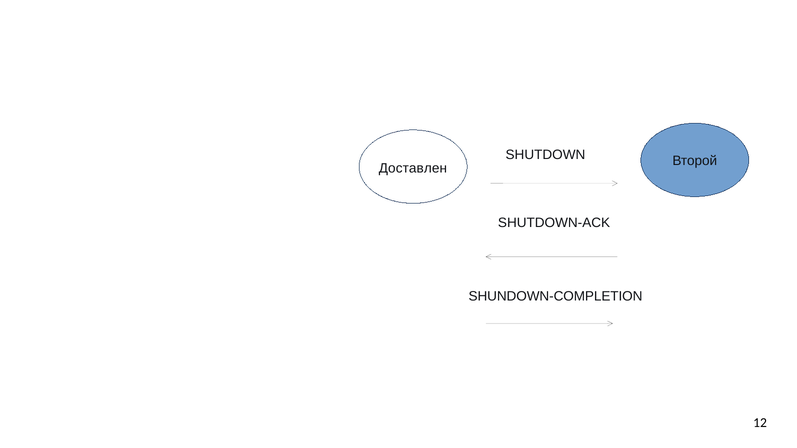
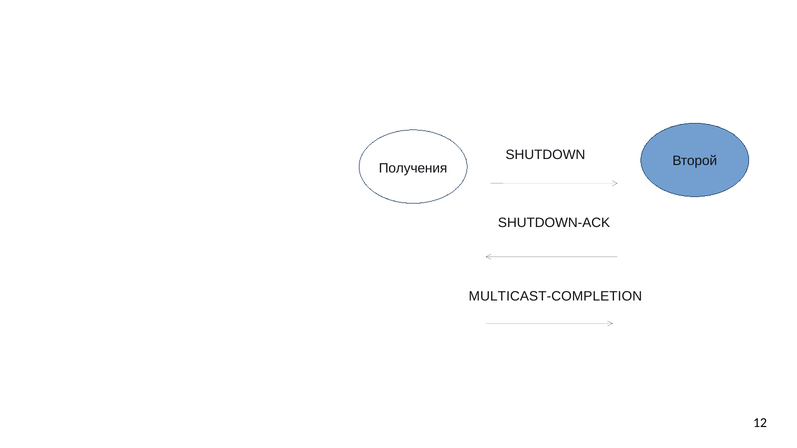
Доставлен: Доставлен -> Получения (413, 169)
SHUNDOWN-COMPLETION: SHUNDOWN-COMPLETION -> MULTICAST-COMPLETION (555, 297)
